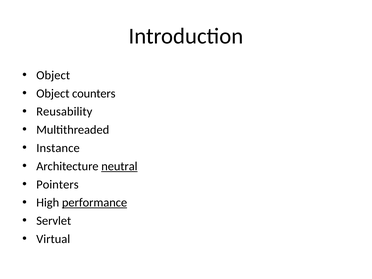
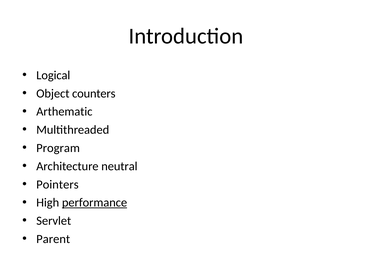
Object: Object -> Logical (53, 75)
Reusability: Reusability -> Arthematic (64, 112)
Instance: Instance -> Program (58, 148)
neutral underline: present -> none (119, 166)
Virtual: Virtual -> Parent (53, 239)
